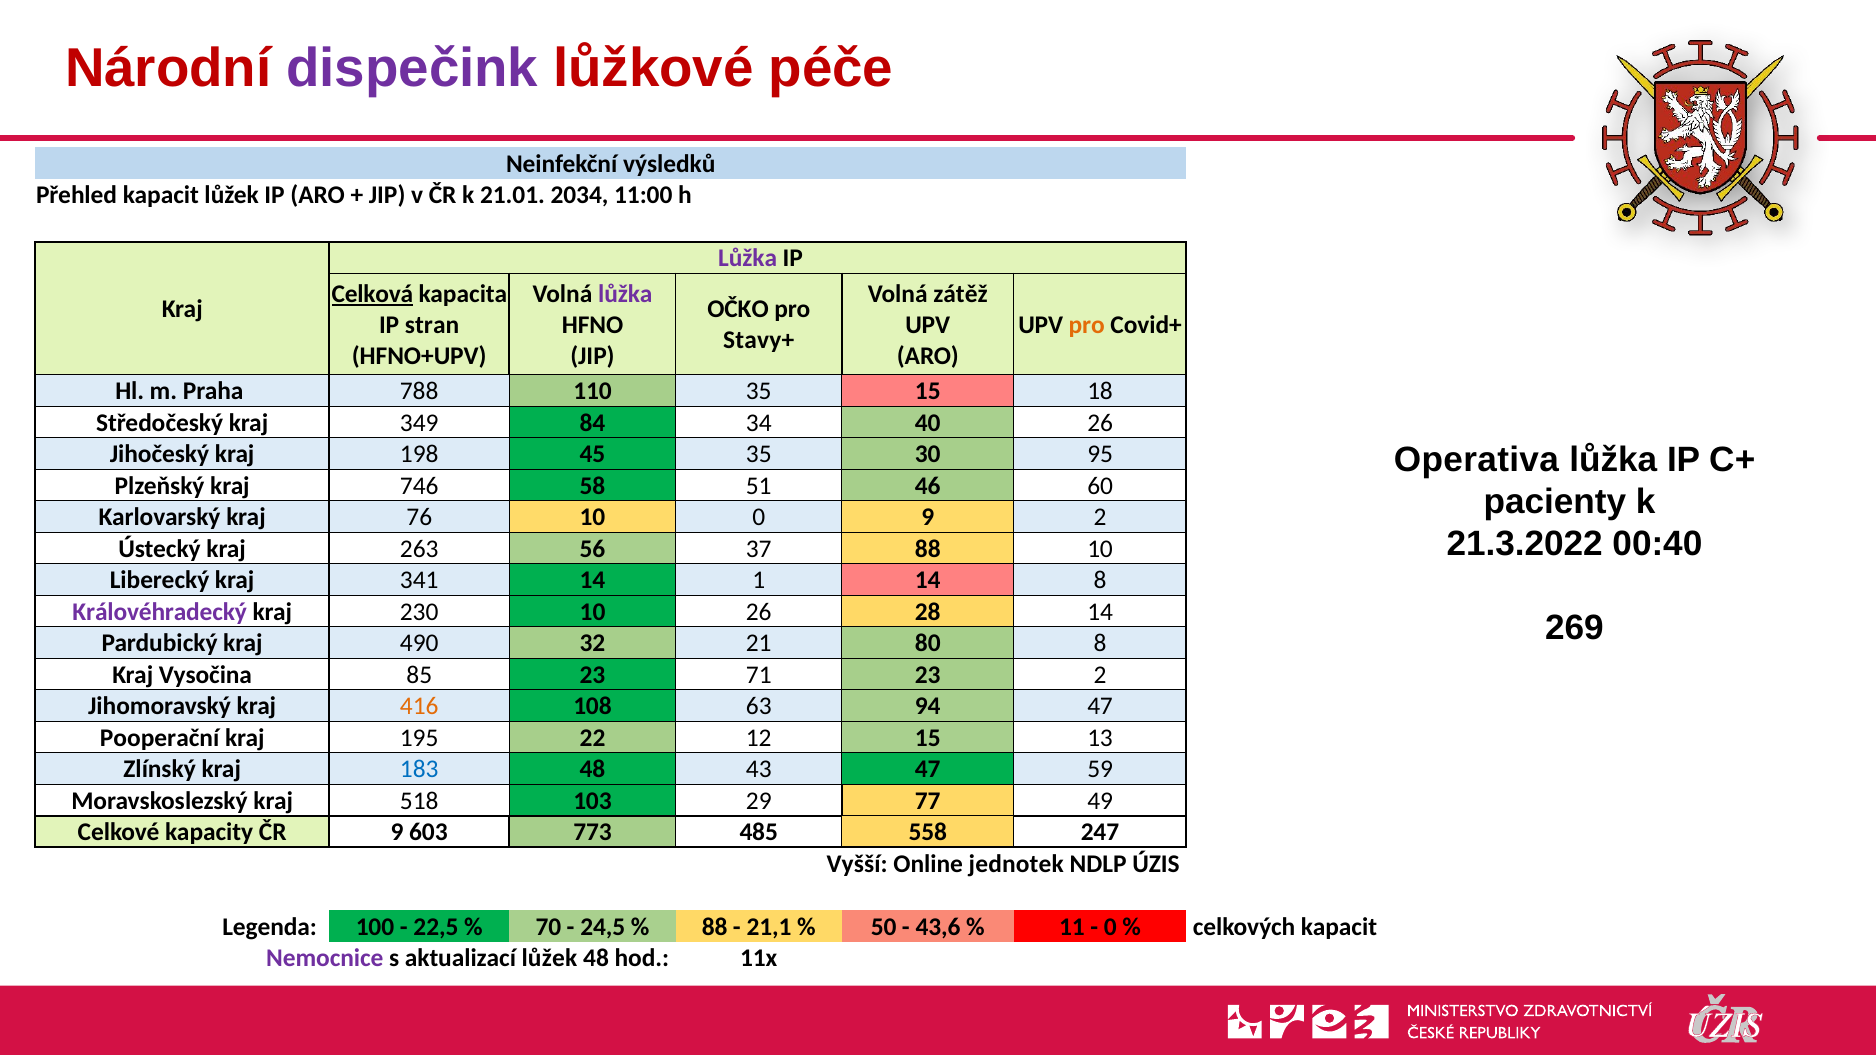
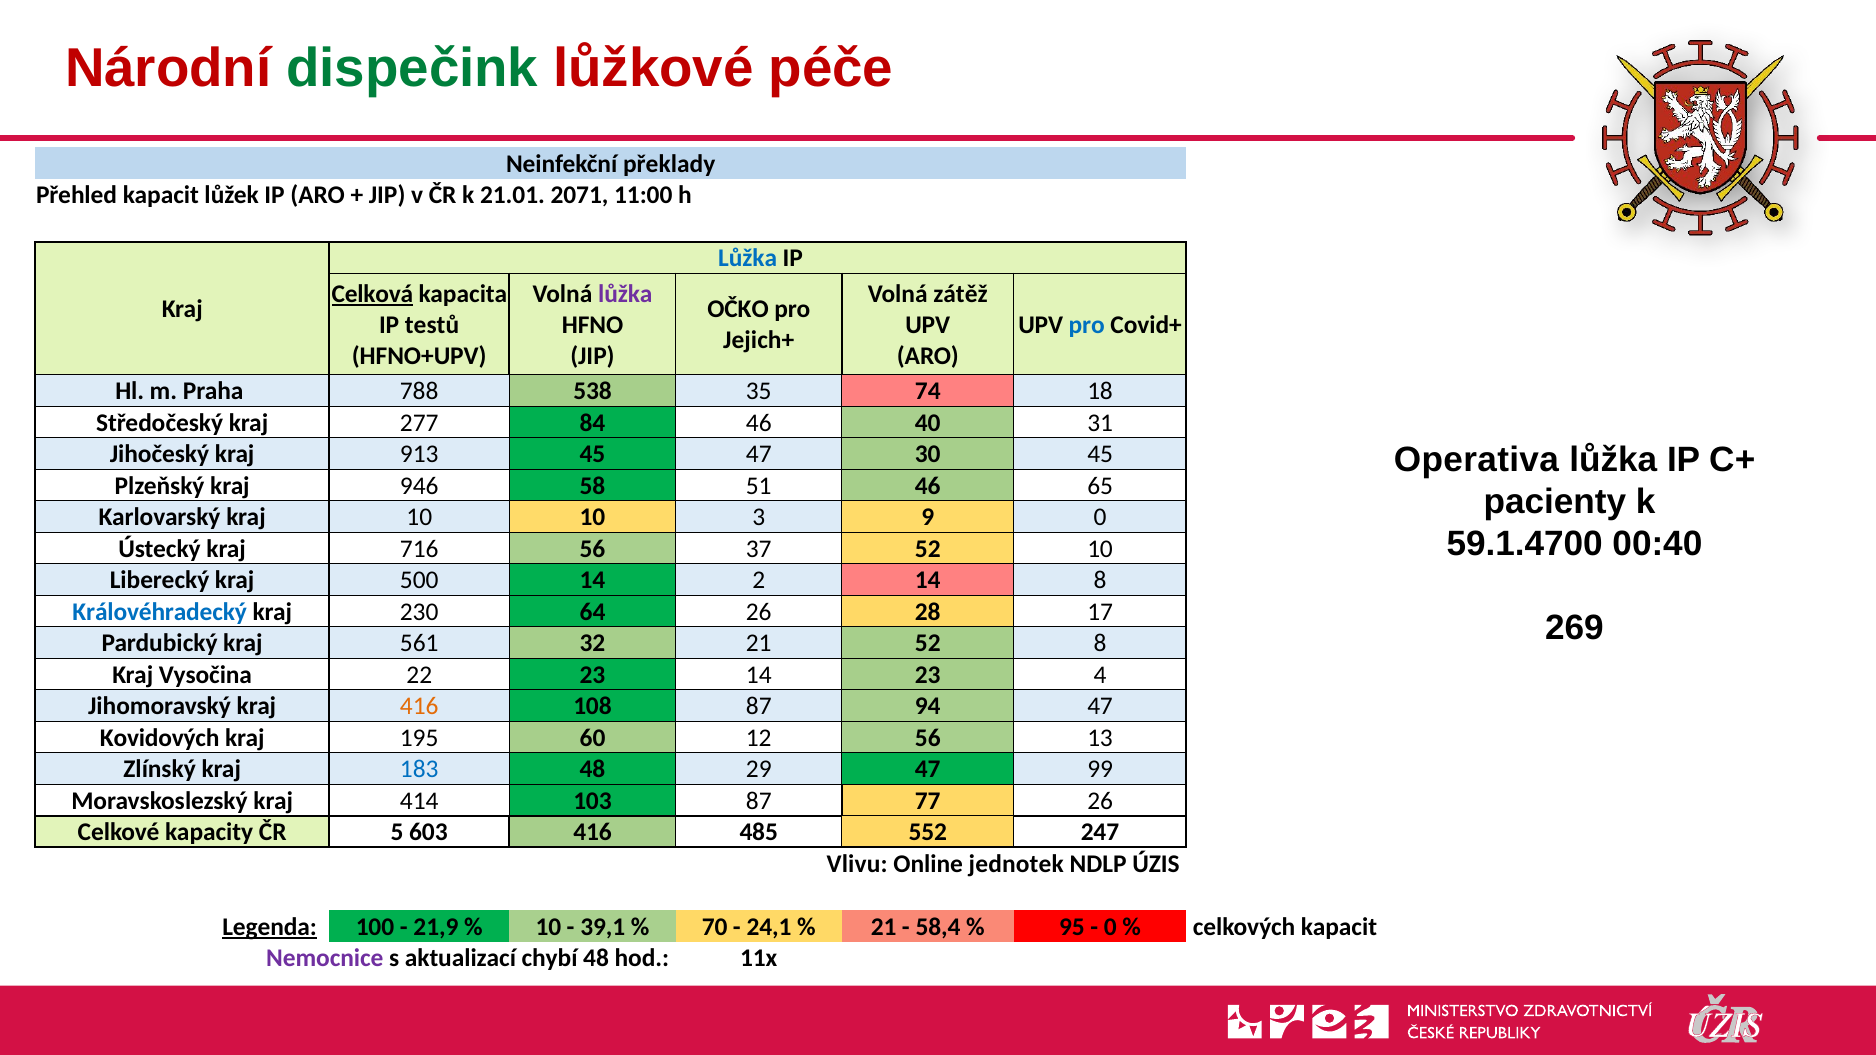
dispečink colour: purple -> green (412, 69)
výsledků: výsledků -> překlady (669, 164)
2034: 2034 -> 2071 (579, 196)
Lůžka colour: purple -> blue (748, 259)
stran: stran -> testů (432, 325)
pro colour: orange -> blue (1087, 325)
Stavy+: Stavy+ -> Jejich+ (759, 340)
110: 110 -> 538 (593, 391)
35 15: 15 -> 74 (928, 391)
349: 349 -> 277 (419, 423)
84 34: 34 -> 46 (759, 423)
40 26: 26 -> 31 (1100, 423)
198: 198 -> 913 (419, 454)
45 35: 35 -> 47 (759, 454)
30 95: 95 -> 45 (1100, 454)
746: 746 -> 946 (419, 486)
60: 60 -> 65 (1100, 486)
kraj 76: 76 -> 10 (419, 517)
10 0: 0 -> 3 (759, 517)
9 2: 2 -> 0 (1100, 517)
21.3.2022: 21.3.2022 -> 59.1.4700 (1525, 544)
263: 263 -> 716 (419, 549)
37 88: 88 -> 52 (928, 549)
341: 341 -> 500 (419, 580)
1: 1 -> 2 (759, 580)
Královéhradecký colour: purple -> blue (160, 612)
230 10: 10 -> 64 (593, 612)
28 14: 14 -> 17 (1100, 612)
490: 490 -> 561 (419, 643)
21 80: 80 -> 52 (928, 643)
85: 85 -> 22 (419, 675)
23 71: 71 -> 14 (759, 675)
23 2: 2 -> 4 (1100, 675)
108 63: 63 -> 87 (759, 707)
Pooperační: Pooperační -> Kovidových (160, 738)
22: 22 -> 60 (593, 738)
12 15: 15 -> 56 (928, 738)
43: 43 -> 29 (759, 770)
59: 59 -> 99 (1100, 770)
518: 518 -> 414 (419, 801)
103 29: 29 -> 87 (759, 801)
77 49: 49 -> 26 (1100, 801)
ČR 9: 9 -> 5 (397, 833)
603 773: 773 -> 416 (593, 833)
558: 558 -> 552 (928, 833)
Vyšší: Vyšší -> Vlivu (857, 864)
Legenda underline: none -> present (270, 927)
22,5: 22,5 -> 21,9 (436, 927)
70: 70 -> 10 (548, 927)
24,5: 24,5 -> 39,1 (603, 927)
88: 88 -> 70 (715, 927)
21,1: 21,1 -> 24,1 (769, 927)
50: 50 -> 21 (884, 927)
43,6: 43,6 -> 58,4 (938, 927)
11: 11 -> 95 (1072, 927)
aktualizací lůžek: lůžek -> chybí (550, 959)
